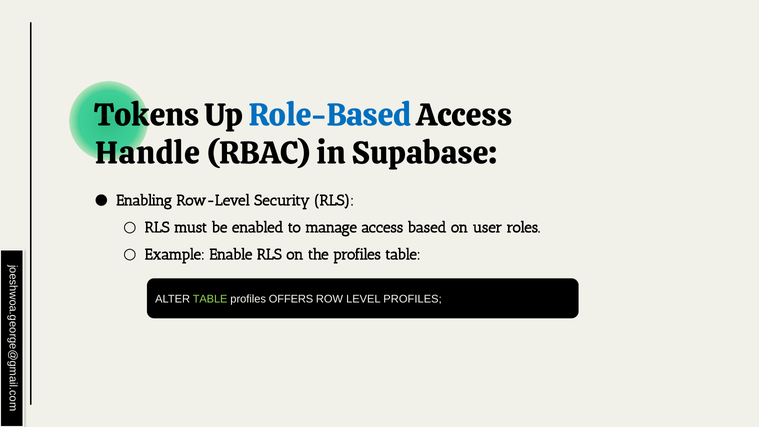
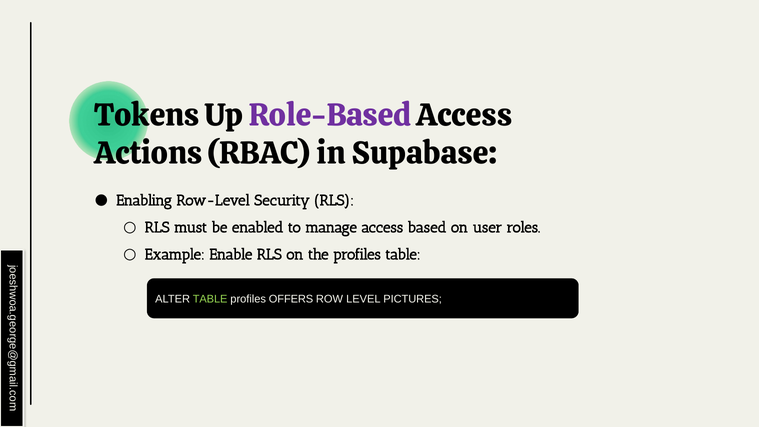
Role-Based colour: blue -> purple (330, 115)
Handle: Handle -> Actions (148, 153)
LEVEL PROFILES: PROFILES -> PICTURES (413, 299)
